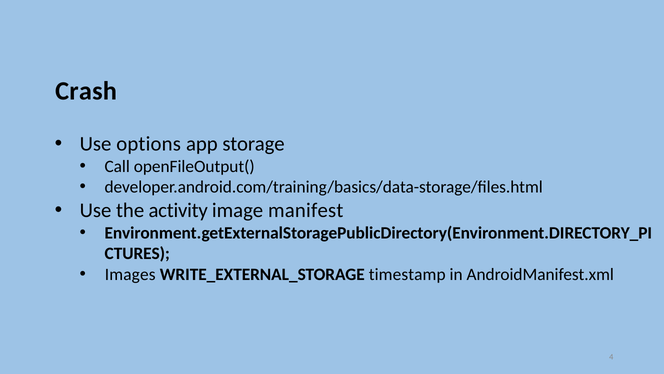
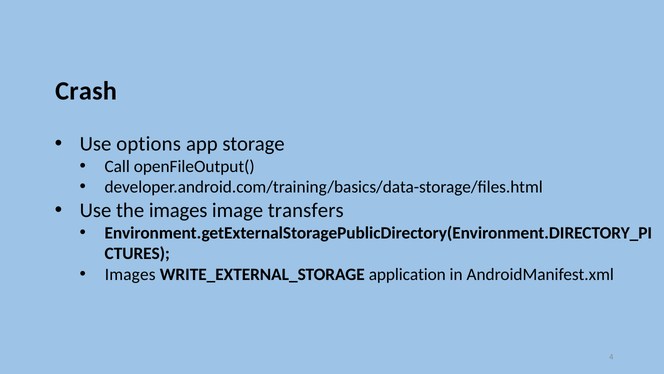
the activity: activity -> images (178, 210)
manifest: manifest -> transfers (306, 210)
timestamp: timestamp -> application (407, 274)
